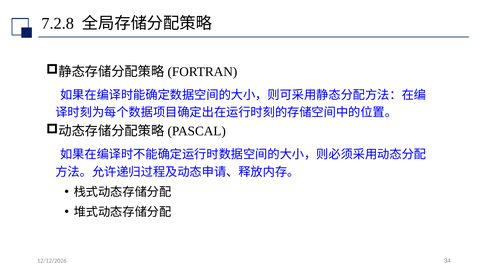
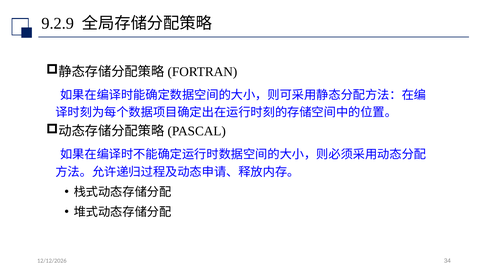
7.2.8: 7.2.8 -> 9.2.9 (58, 23)
